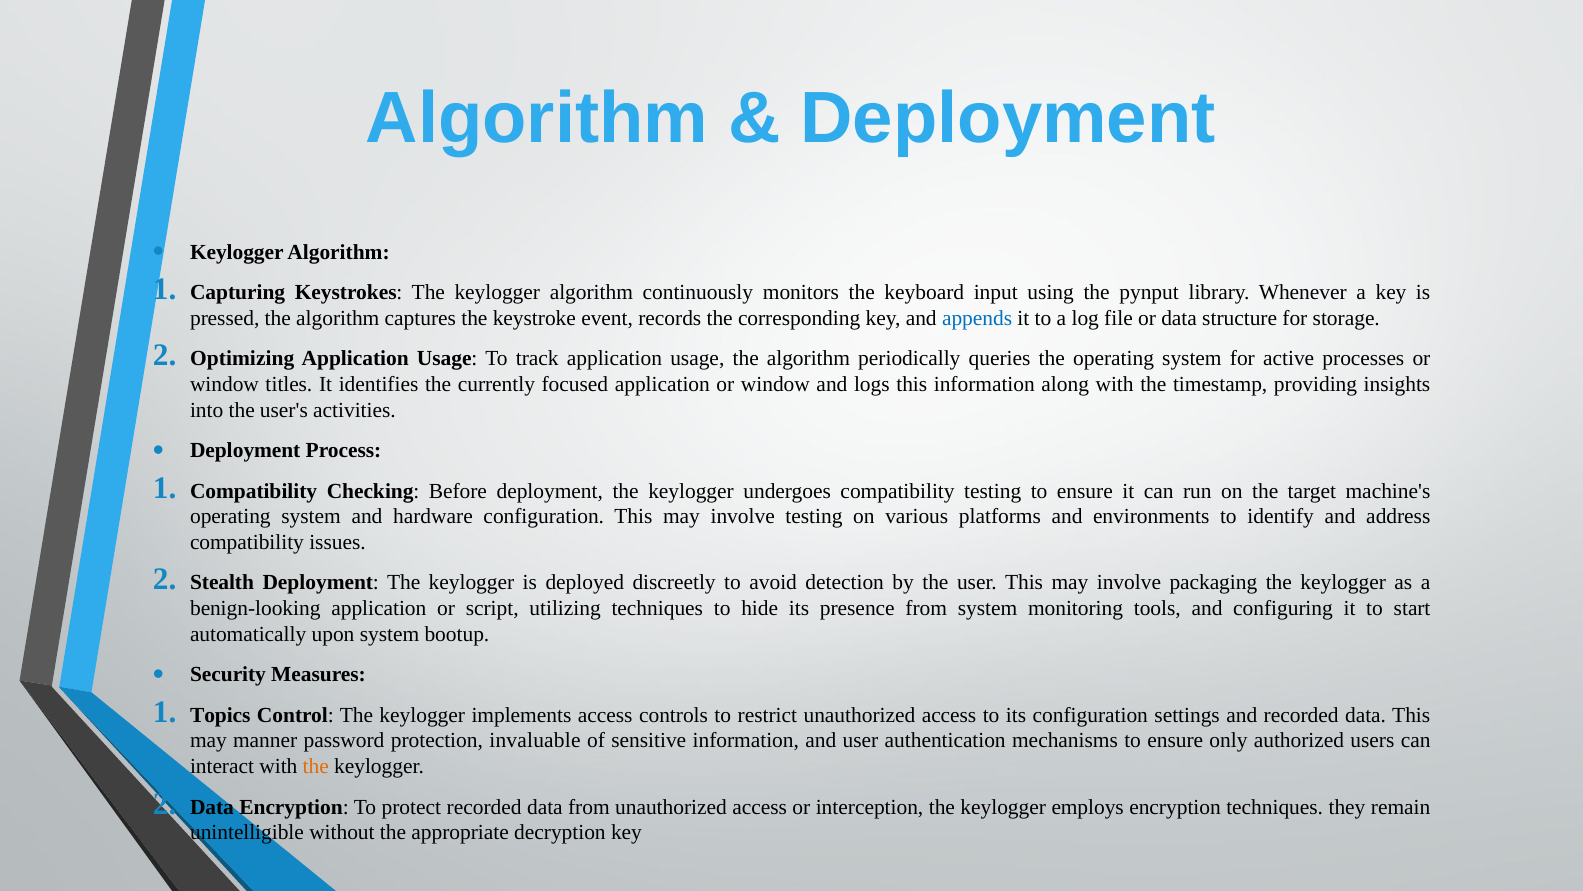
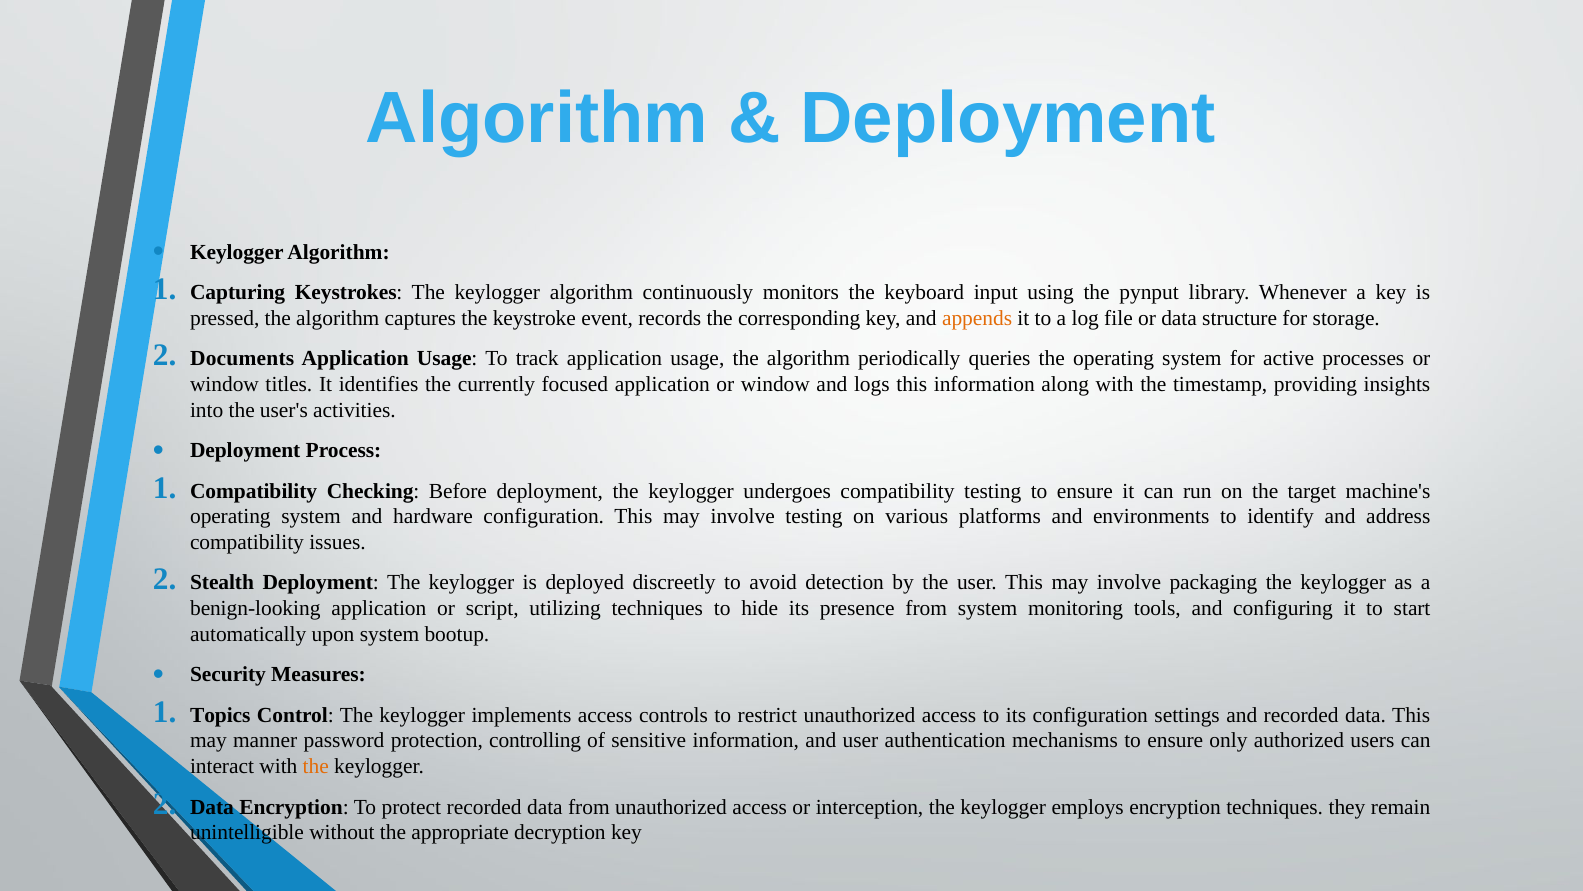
appends colour: blue -> orange (977, 318)
Optimizing: Optimizing -> Documents (242, 359)
invaluable: invaluable -> controlling (535, 740)
